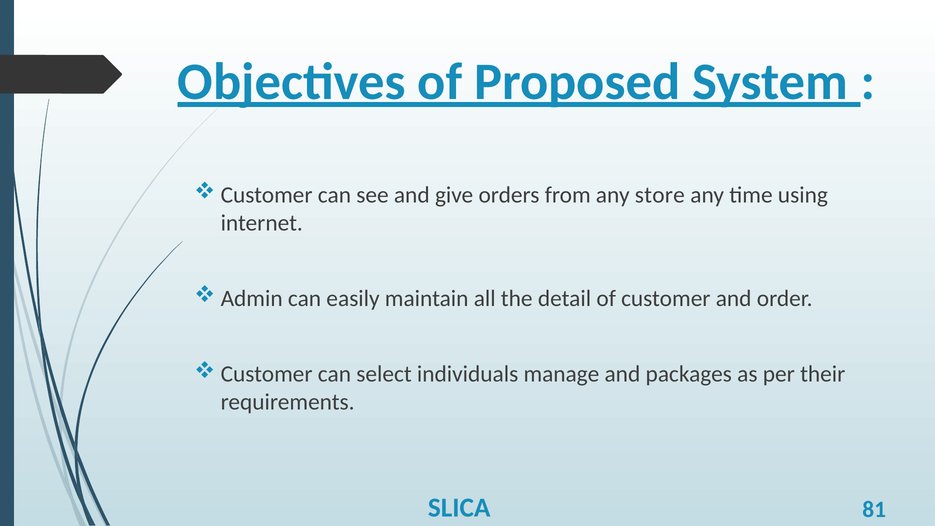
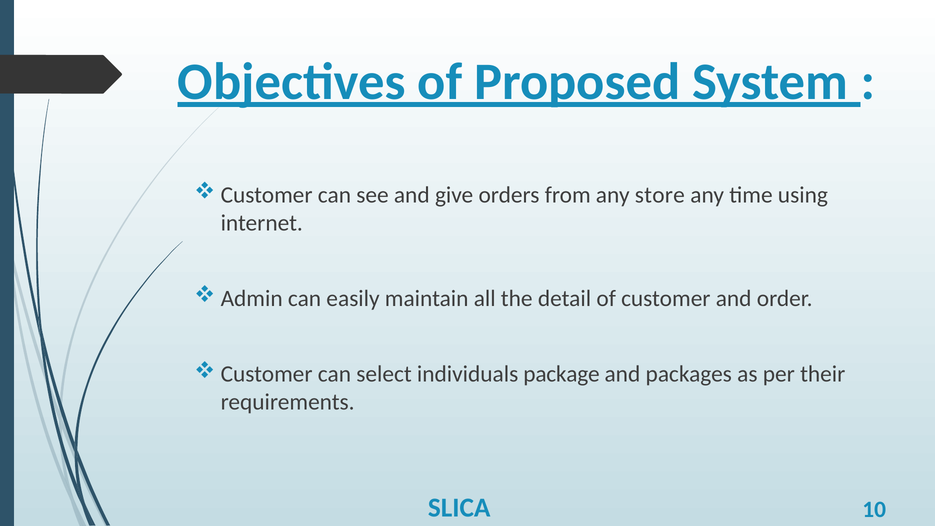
manage: manage -> package (562, 374)
81: 81 -> 10 (874, 510)
